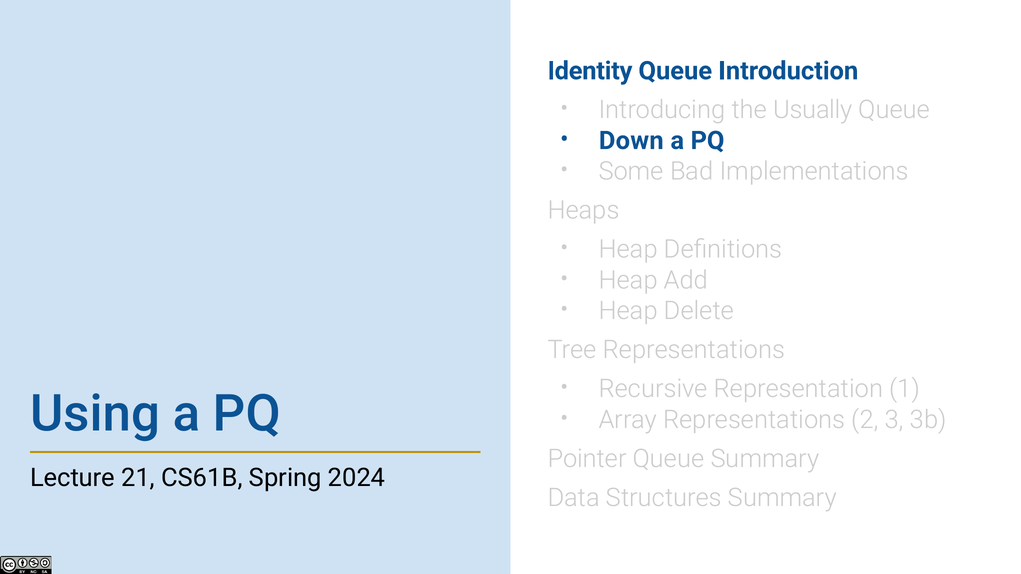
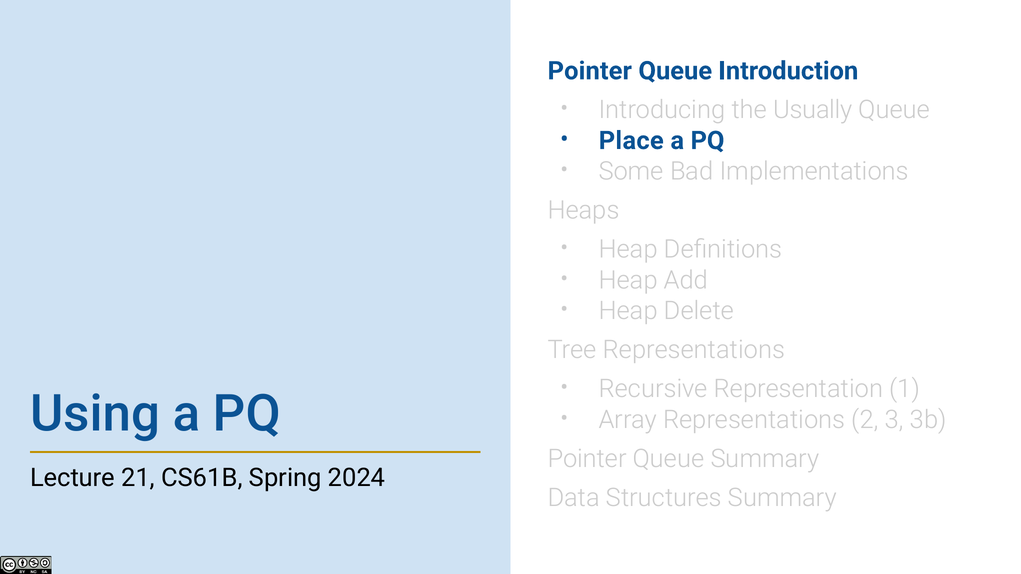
Identity: Identity -> Pointer (590, 71)
Down: Down -> Place (631, 141)
